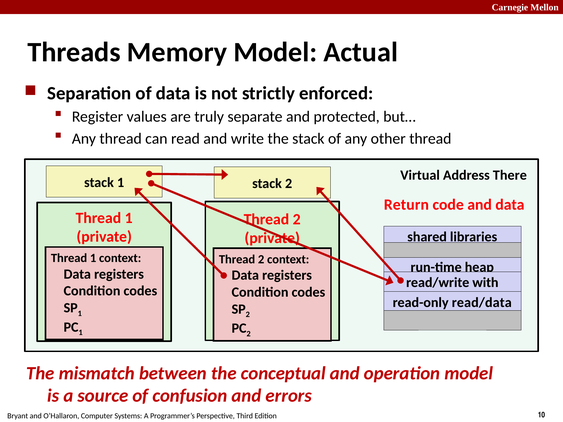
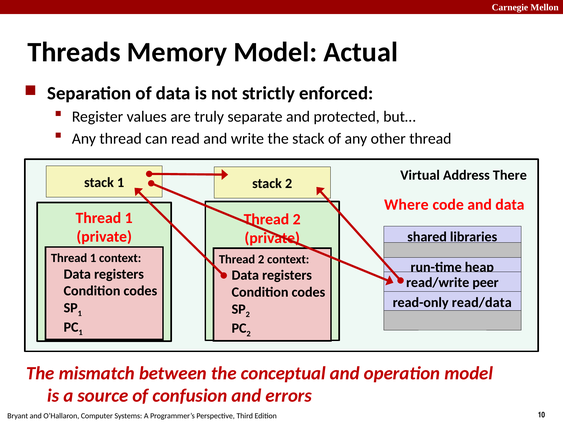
Return: Return -> Where (406, 205)
with: with -> peer (486, 283)
